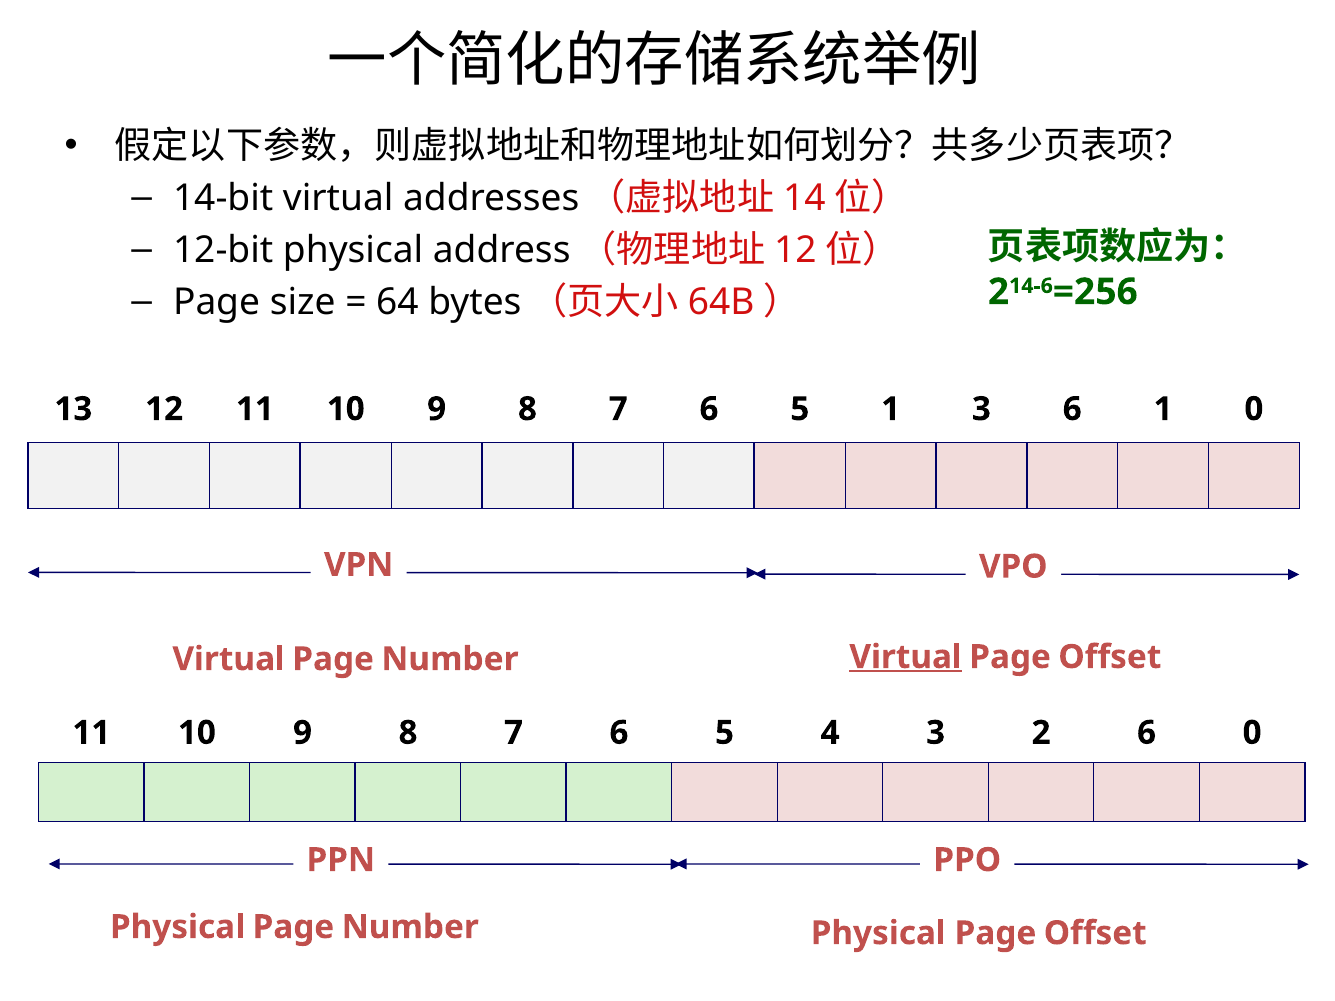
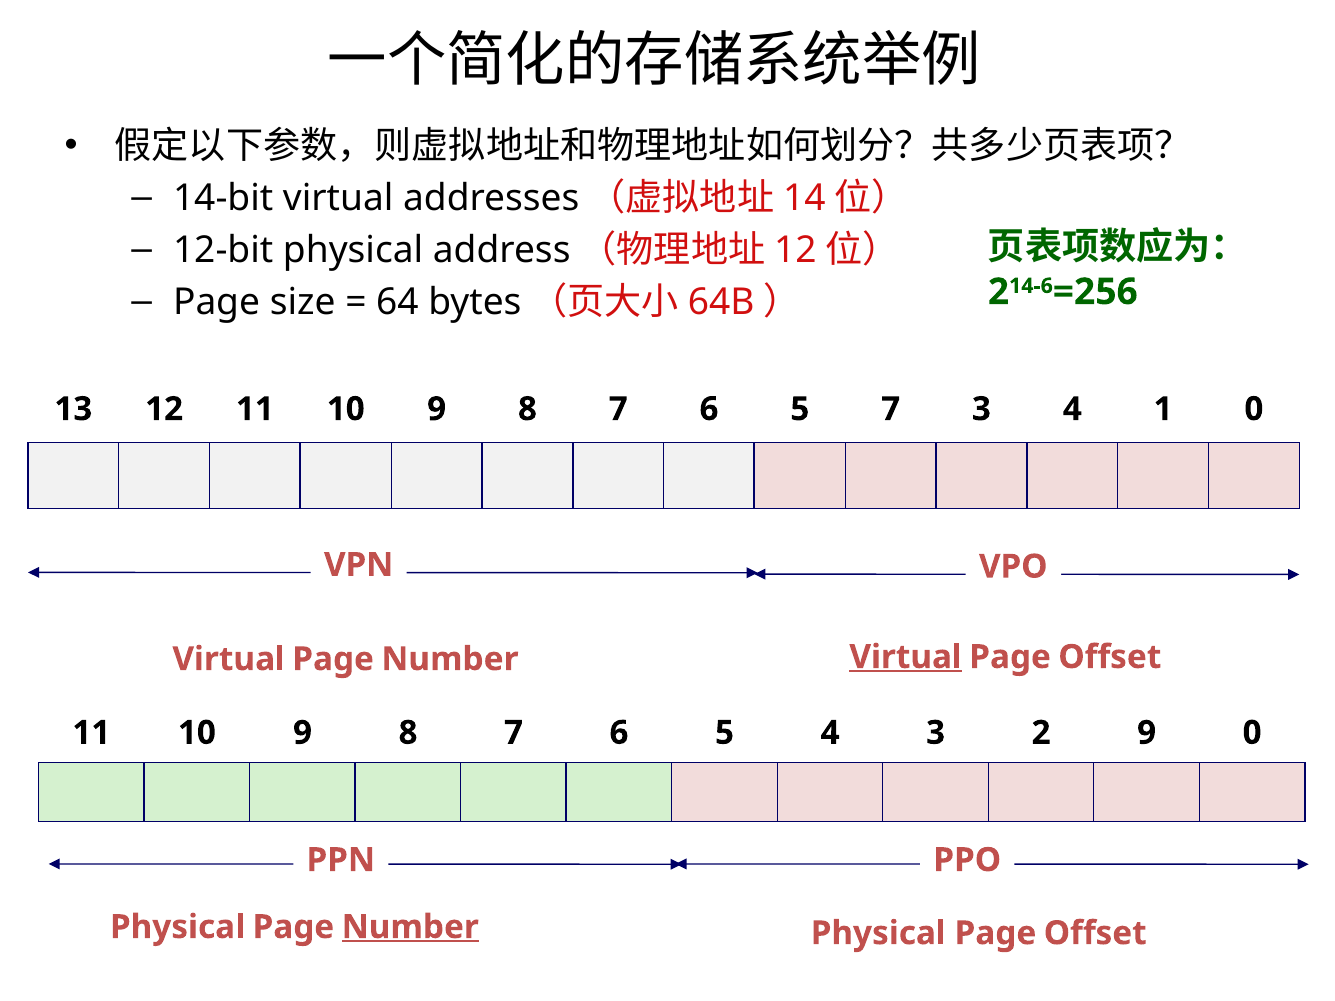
5 1: 1 -> 7 (891, 409)
3 6: 6 -> 4 (1072, 409)
2 6: 6 -> 9 (1147, 733)
Number underline: none -> present (410, 927)
